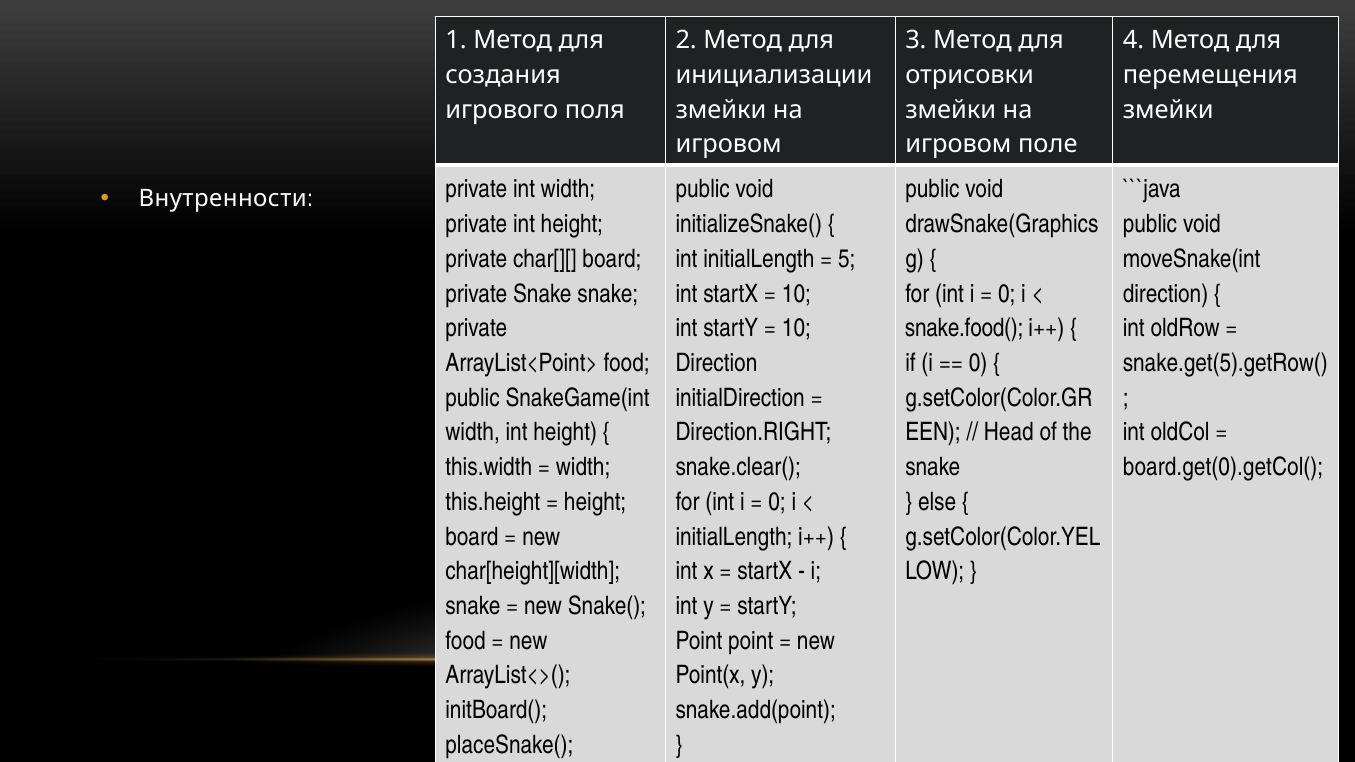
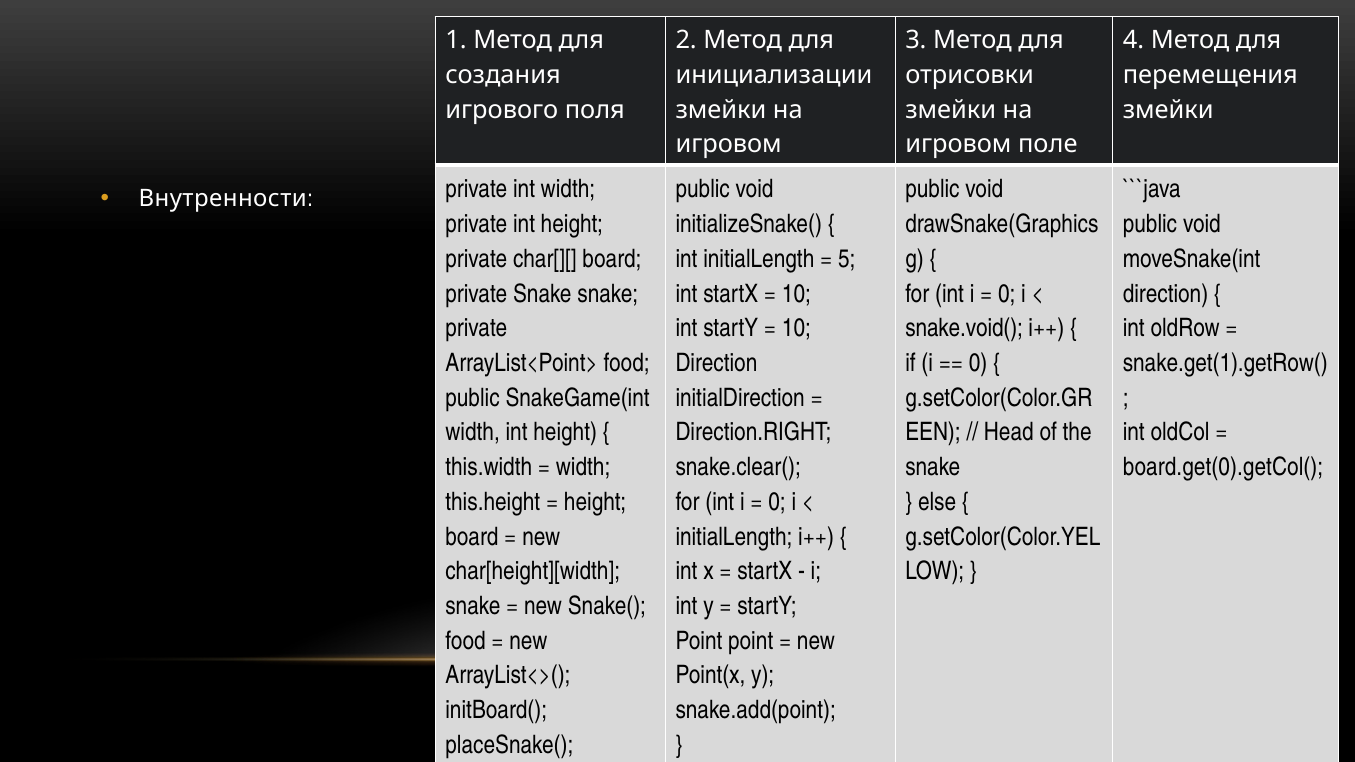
snake.food(: snake.food( -> snake.void( (964, 328)
snake.get(5).getRow(: snake.get(5).getRow( -> snake.get(1).getRow( (1225, 363)
